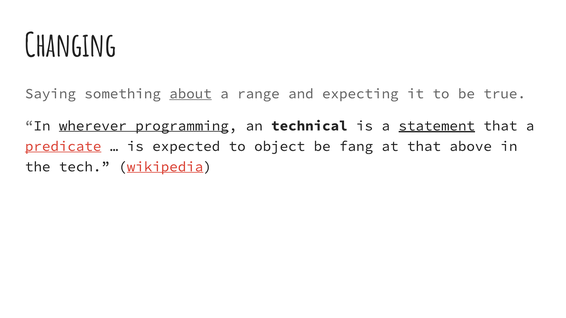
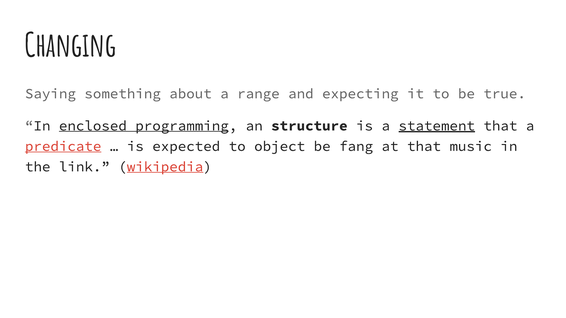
about underline: present -> none (191, 94)
wherever: wherever -> enclosed (93, 126)
technical: technical -> structure (309, 126)
above: above -> music (471, 146)
tech: tech -> link (84, 167)
